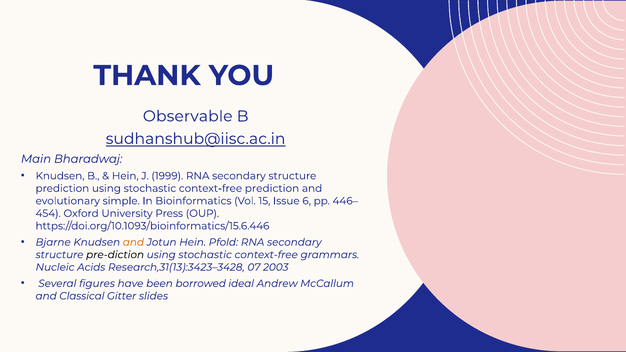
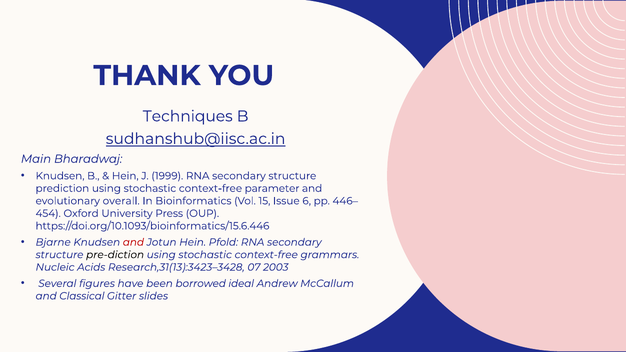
Observable: Observable -> Techniques (188, 116)
context-free prediction: prediction -> parameter (272, 188)
simple: simple -> overall (121, 201)
and colour: orange -> red (133, 242)
